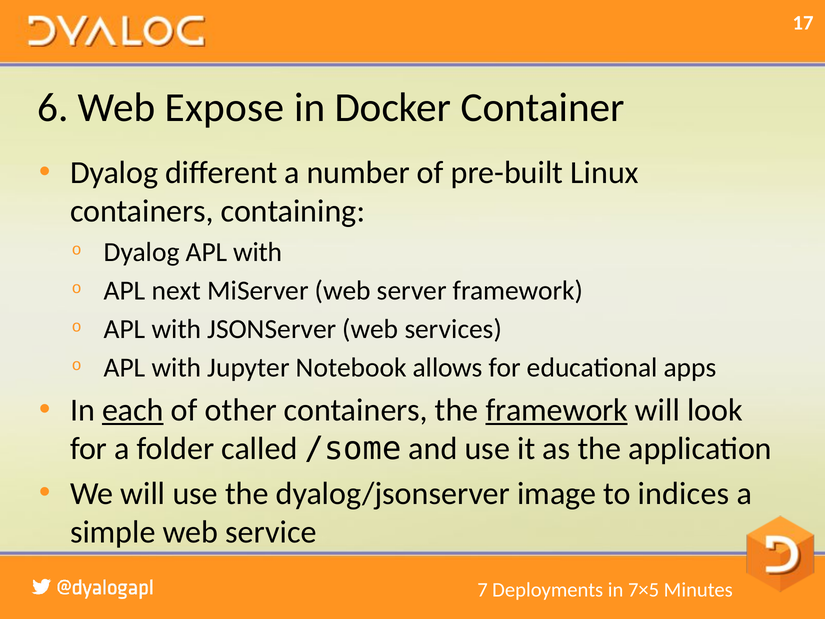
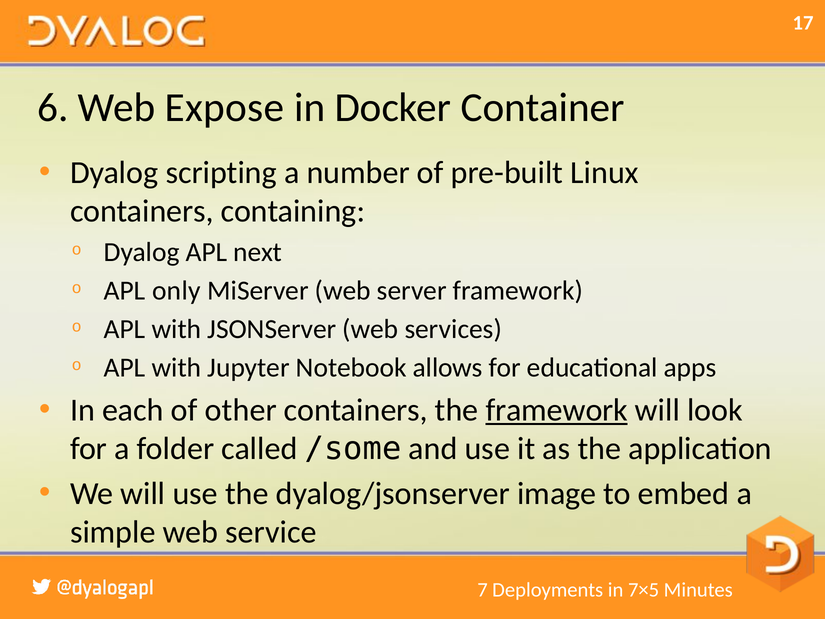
different: different -> scripting (221, 173)
Dyalog APL with: with -> next (258, 252)
next: next -> only (176, 291)
each underline: present -> none (133, 410)
indices: indices -> embed (684, 493)
